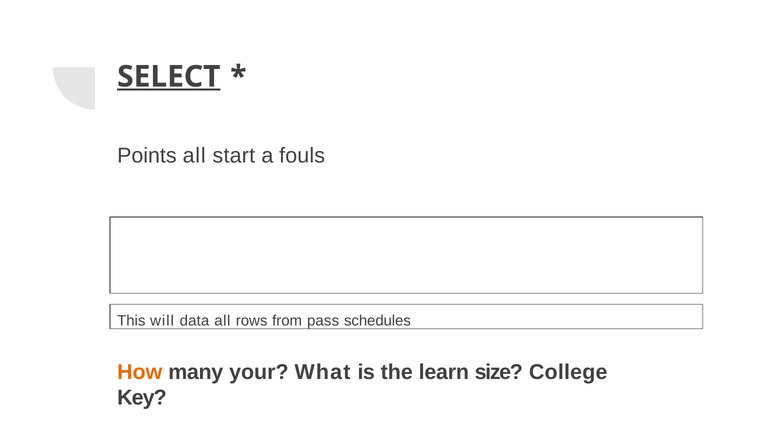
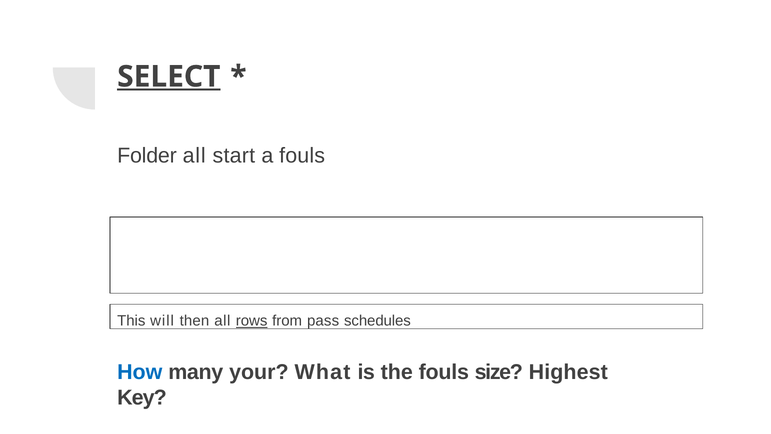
Points: Points -> Folder (147, 155)
data: data -> then (194, 321)
rows underline: none -> present (252, 321)
How colour: orange -> blue (140, 372)
the learn: learn -> fouls (444, 372)
College: College -> Highest (568, 372)
